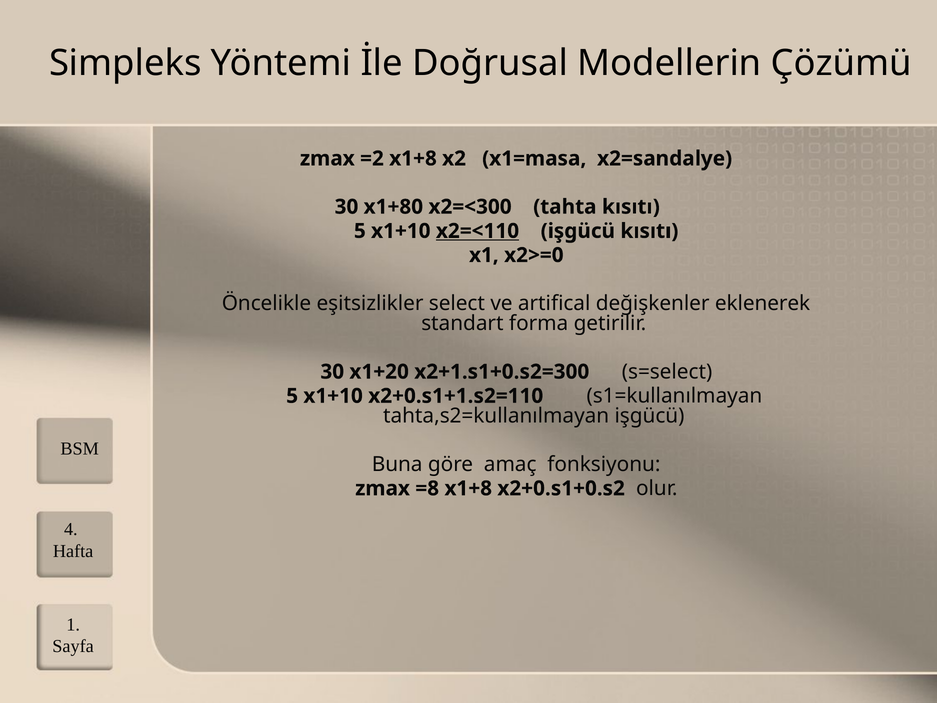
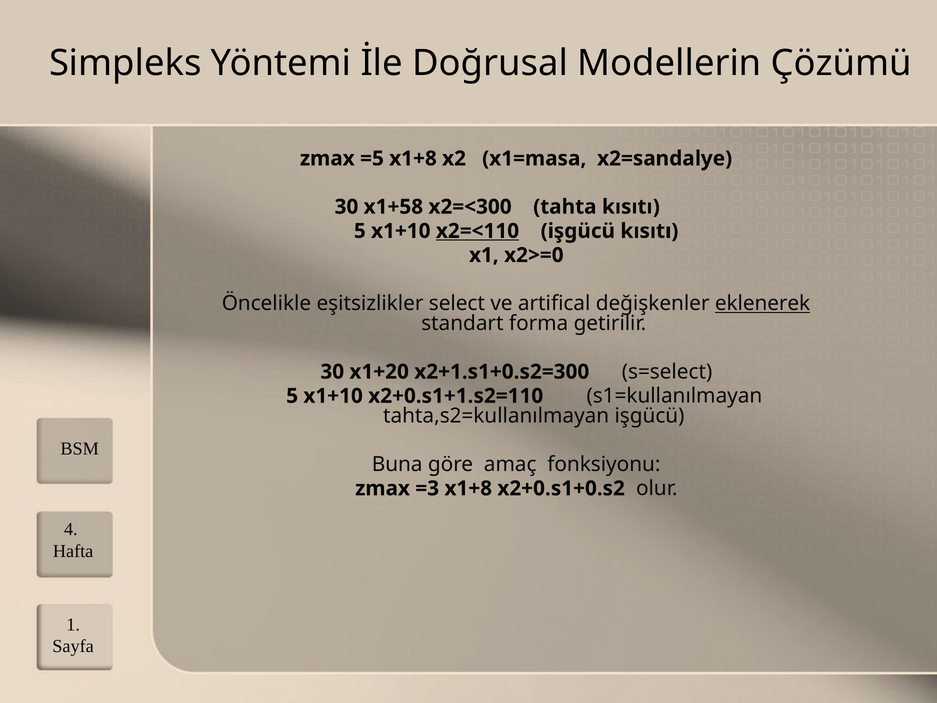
=2: =2 -> =5 (372, 158)
x1+80: x1+80 -> x1+58 (393, 207)
eklenerek underline: none -> present (763, 303)
=8: =8 -> =3 (427, 488)
